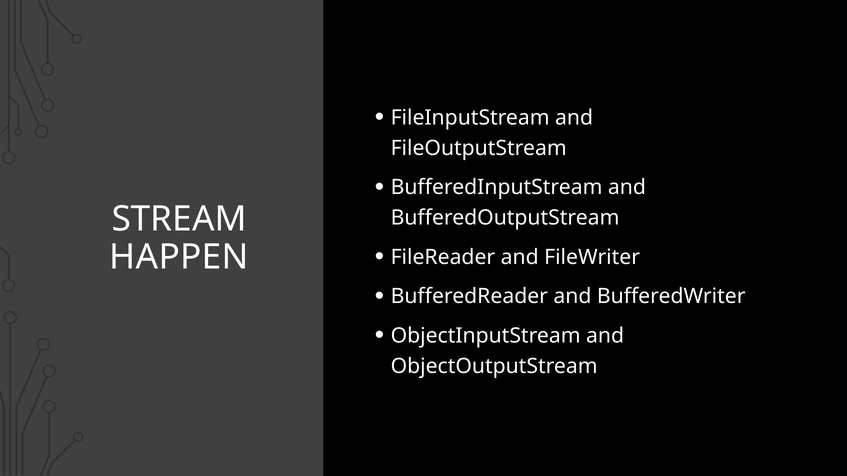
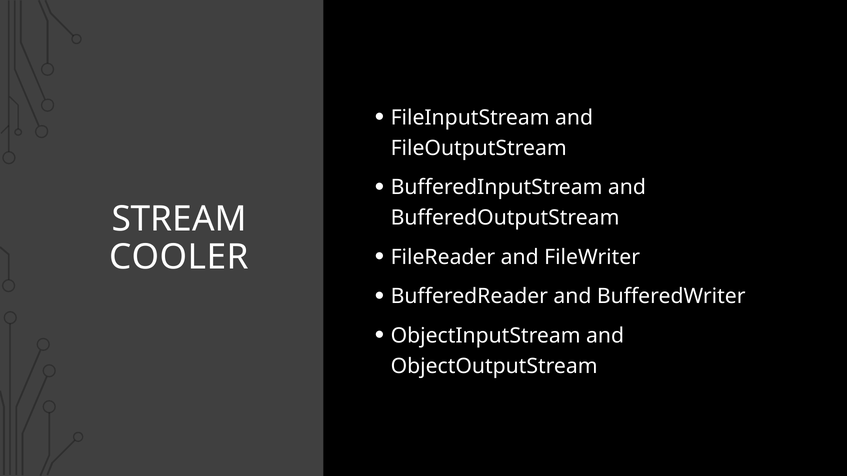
HAPPEN: HAPPEN -> COOLER (179, 258)
